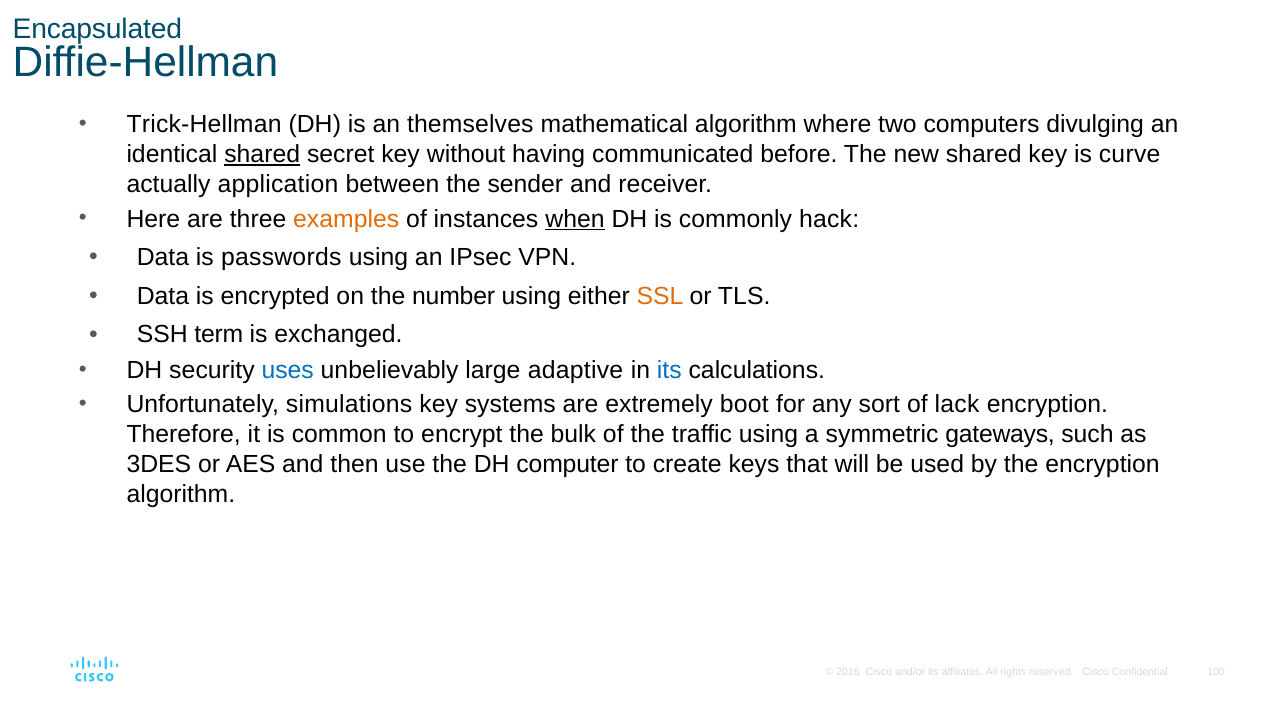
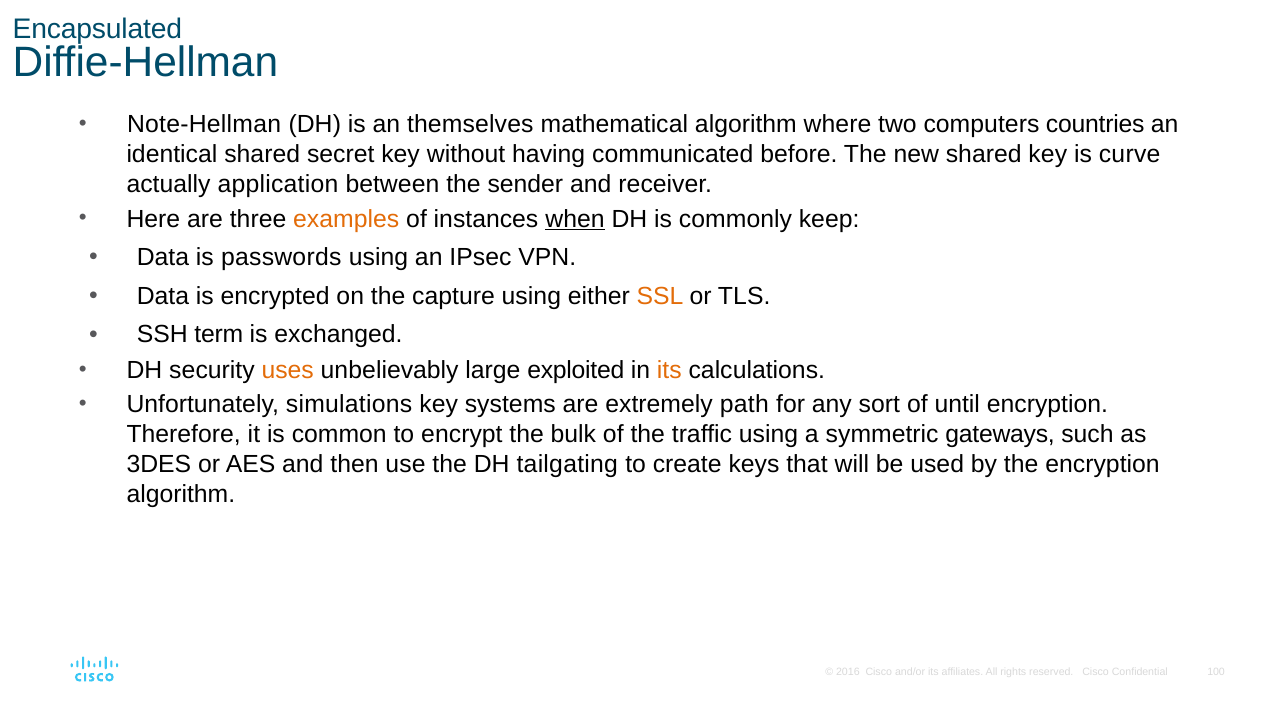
Trick-Hellman: Trick-Hellman -> Note-Hellman (204, 125)
divulging: divulging -> countries (1095, 125)
shared underline: present -> none (262, 155)
hack: hack -> keep (829, 219)
number: number -> capture (453, 296)
uses colour: blue -> orange (288, 370)
adaptive: adaptive -> exploited (576, 370)
its colour: blue -> orange (669, 370)
boot: boot -> path (744, 405)
lack: lack -> until (957, 405)
computer: computer -> tailgating (567, 464)
